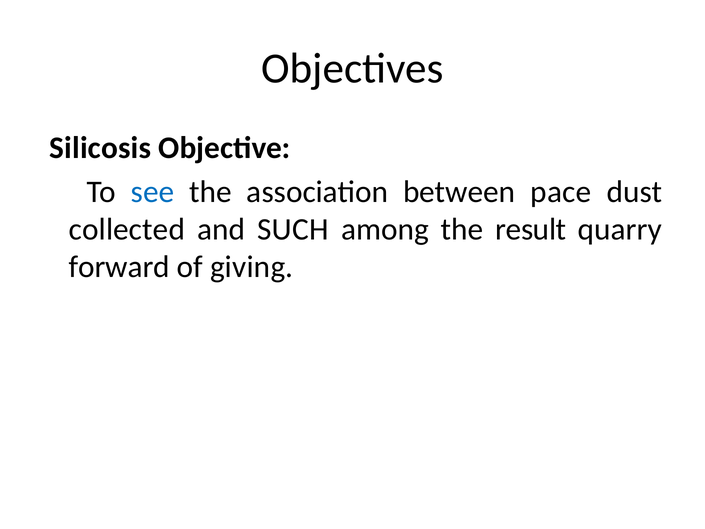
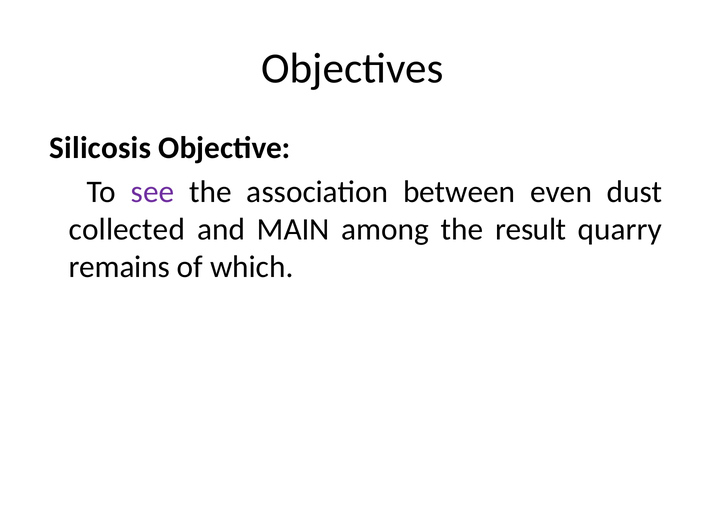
see colour: blue -> purple (152, 192)
pace: pace -> even (561, 192)
SUCH: SUCH -> MAIN (293, 229)
forward: forward -> remains (119, 267)
giving: giving -> which (252, 267)
